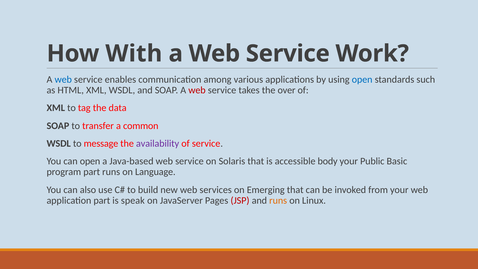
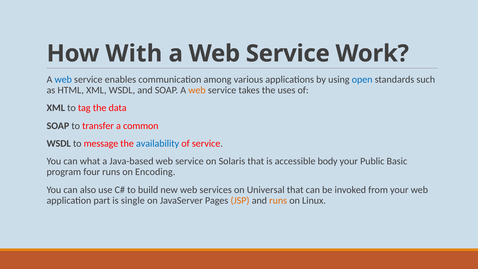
web colour: red -> orange (197, 90)
over: over -> uses (287, 90)
availability colour: purple -> blue (158, 143)
can open: open -> what (90, 161)
program part: part -> four (92, 172)
Language: Language -> Encoding (155, 172)
Emerging: Emerging -> Universal (266, 190)
speak: speak -> single (133, 200)
JSP colour: red -> orange (240, 200)
